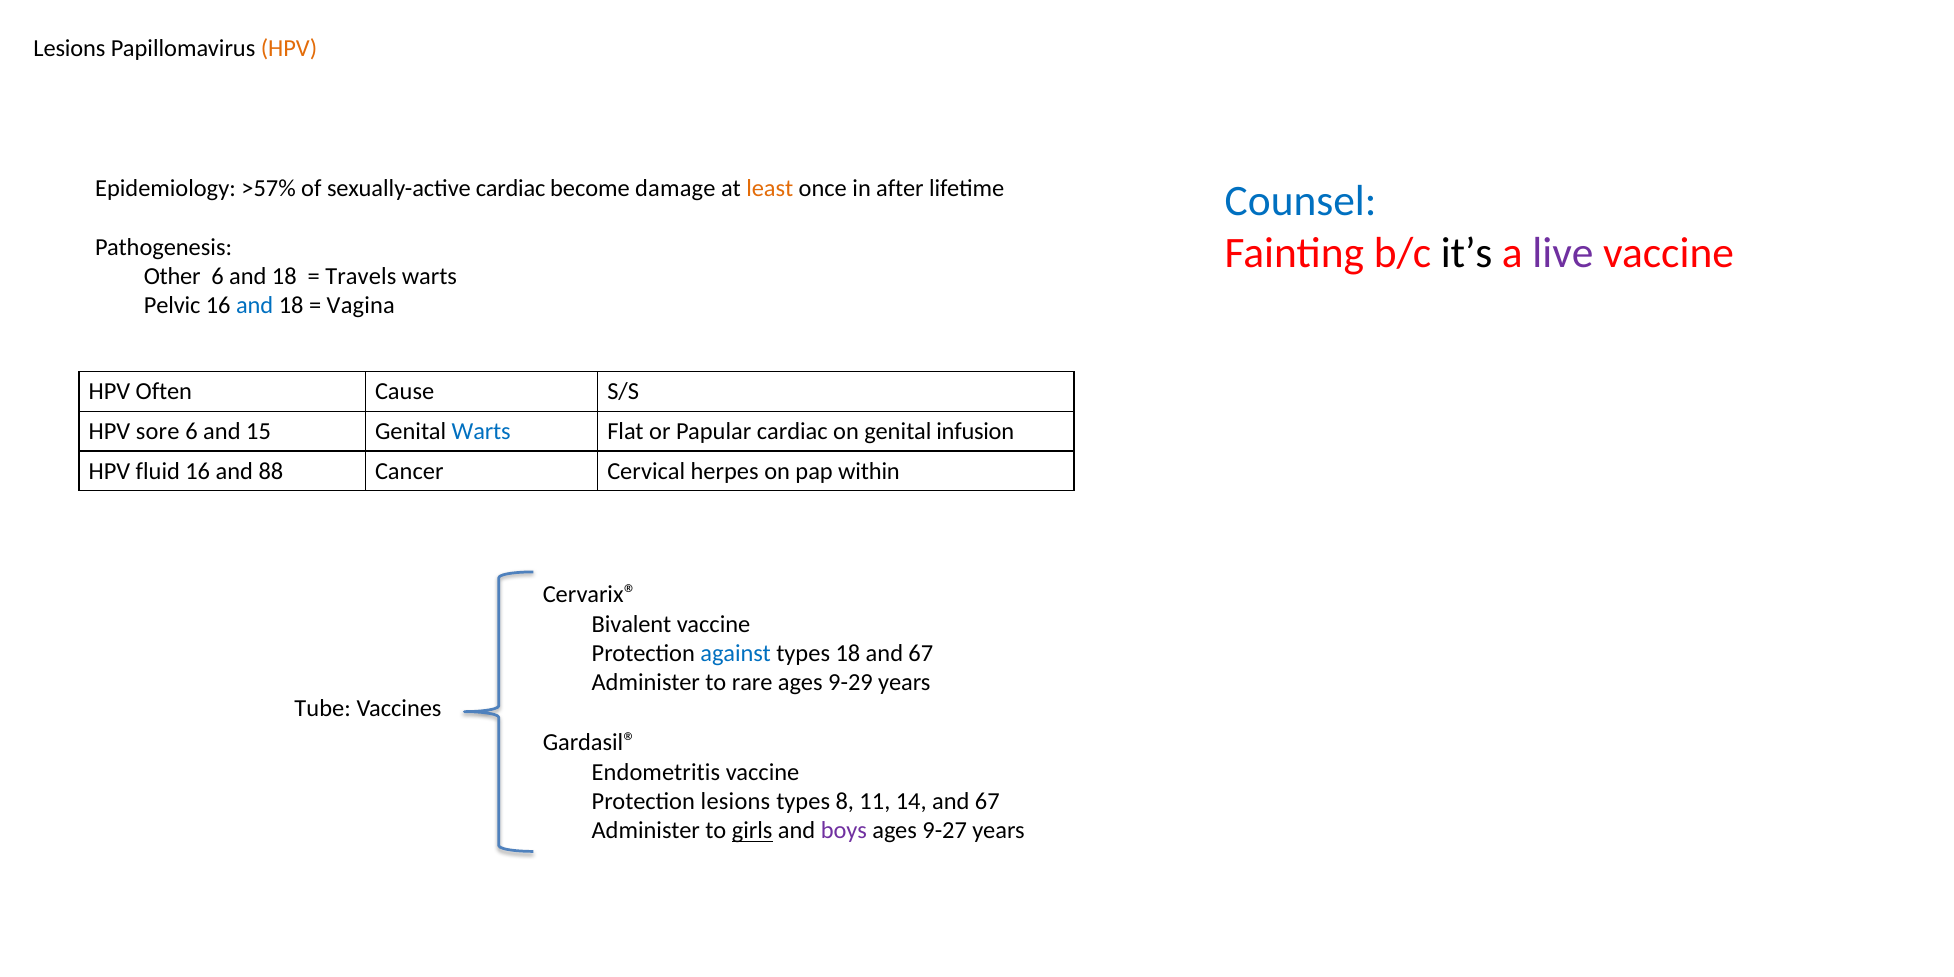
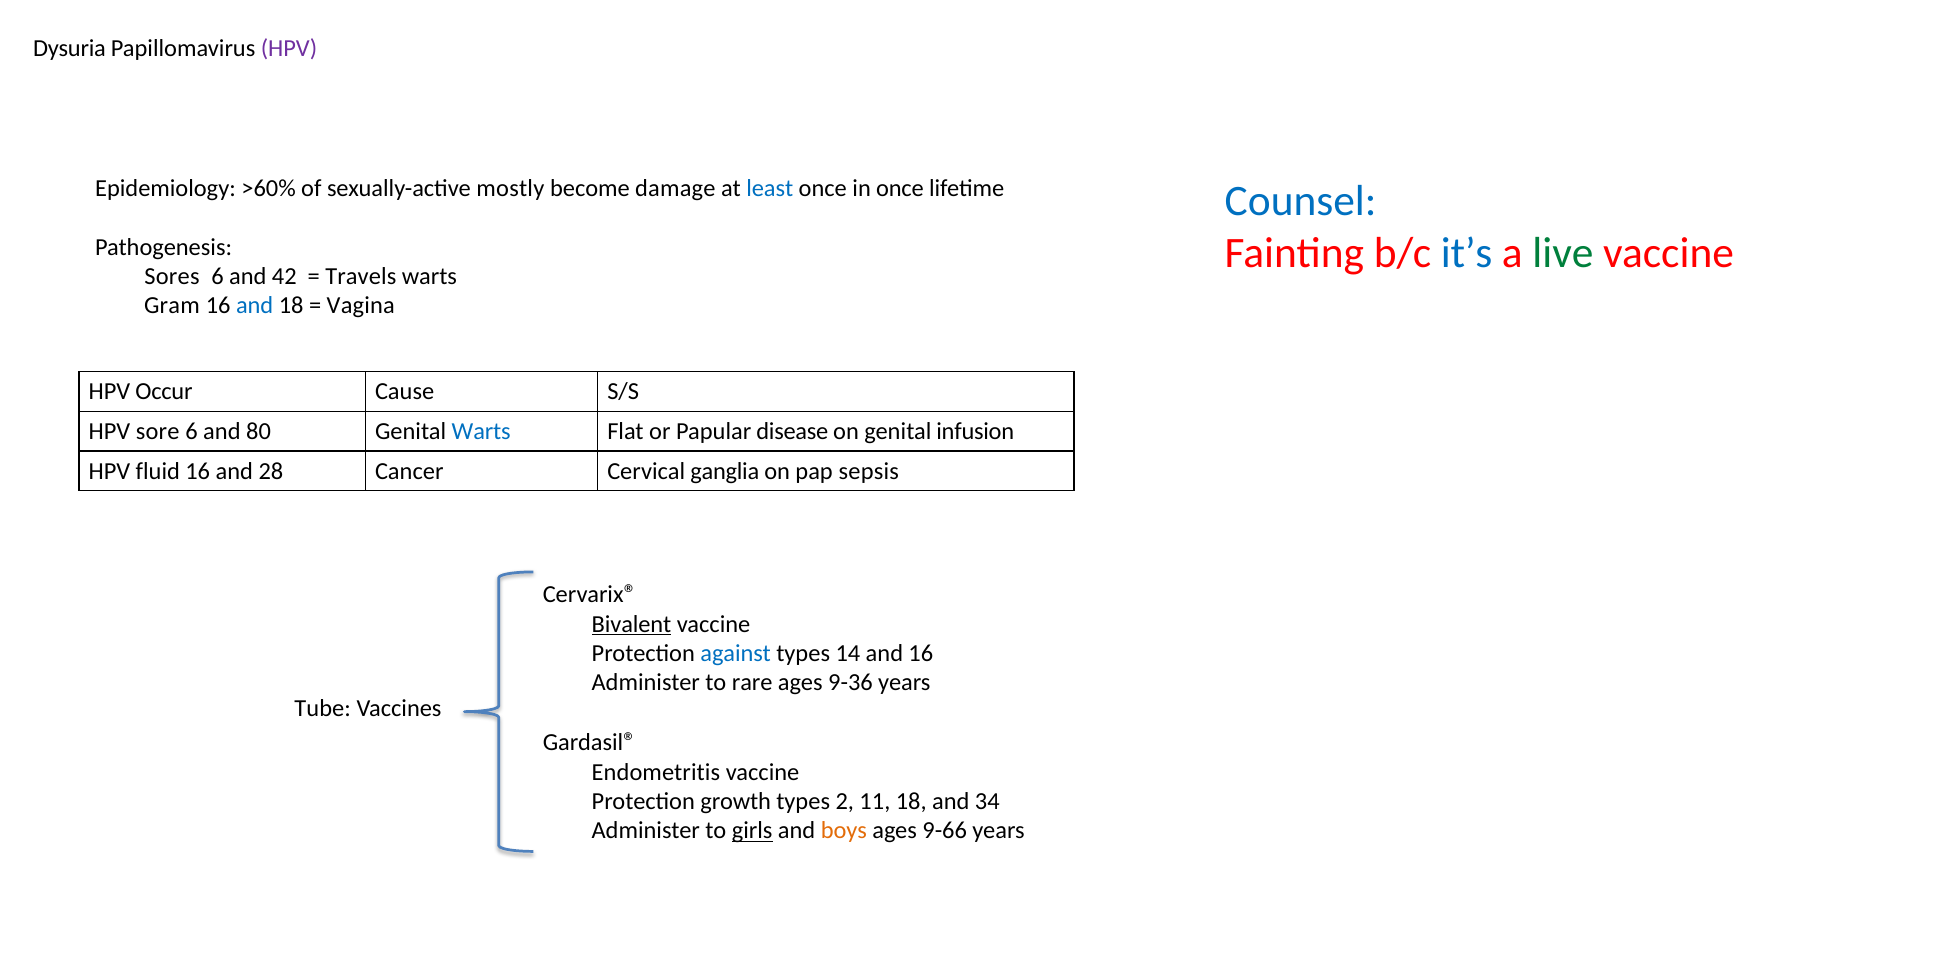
Lesions: Lesions -> Dysuria (69, 49)
HPV colour: orange -> purple (289, 49)
>57%: >57% -> >60% (269, 188)
sexually-active cardiac: cardiac -> mostly (510, 188)
least colour: orange -> blue (770, 188)
in after: after -> once (900, 188)
it’s colour: black -> blue (1467, 253)
live colour: purple -> green (1563, 253)
Other: Other -> Sores (172, 276)
6 and 18: 18 -> 42 (284, 276)
Pelvic: Pelvic -> Gram (172, 306)
Often: Often -> Occur (164, 392)
15: 15 -> 80 (259, 431)
Papular cardiac: cardiac -> disease (792, 431)
88: 88 -> 28 (271, 471)
herpes: herpes -> ganglia (725, 471)
within: within -> sepsis (869, 471)
Bivalent underline: none -> present (632, 624)
types 18: 18 -> 14 (848, 653)
67: 67 -> 16 (921, 653)
9-29: 9-29 -> 9-36 (850, 683)
Protection lesions: lesions -> growth (736, 801)
8: 8 -> 2 (845, 801)
11 14: 14 -> 18 (911, 801)
67: 67 -> 34 (987, 801)
boys colour: purple -> orange (844, 831)
9-27: 9-27 -> 9-66 (945, 831)
